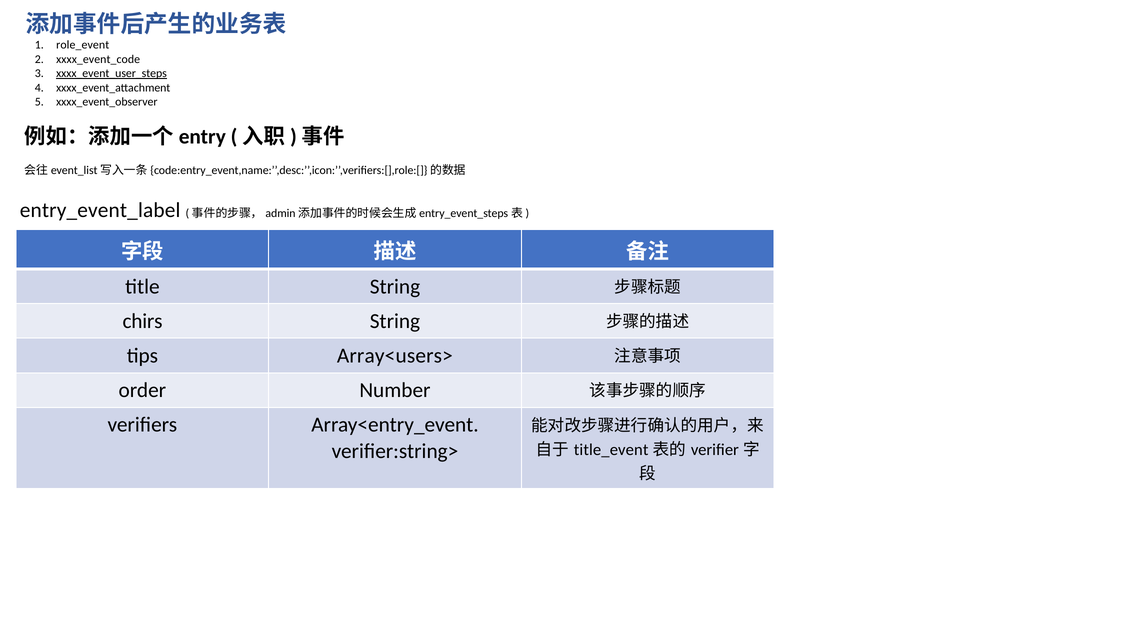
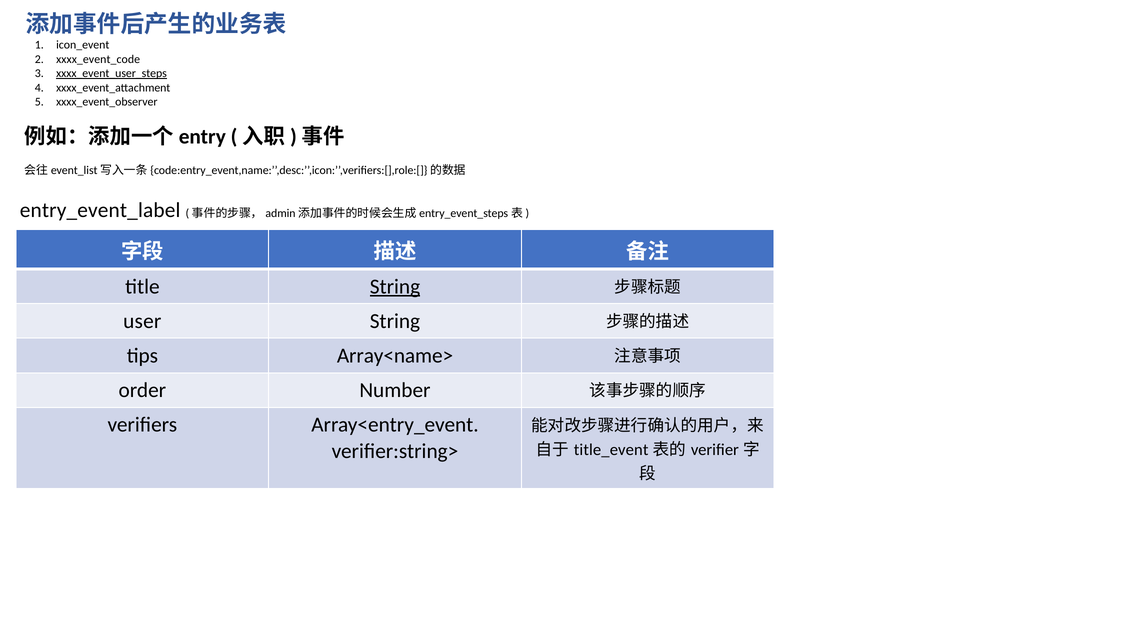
role_event: role_event -> icon_event (83, 45)
String underline: none -> present (395, 286)
chirs: chirs -> user (142, 321)
Array<users>: Array<users> -> Array<name> (395, 355)
